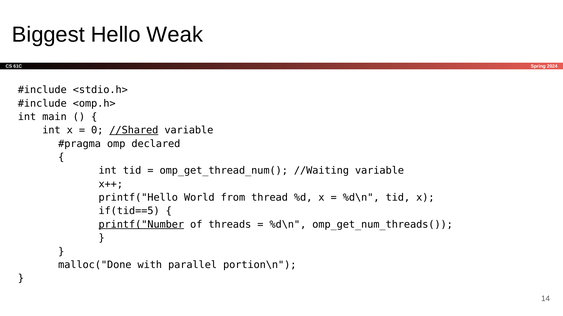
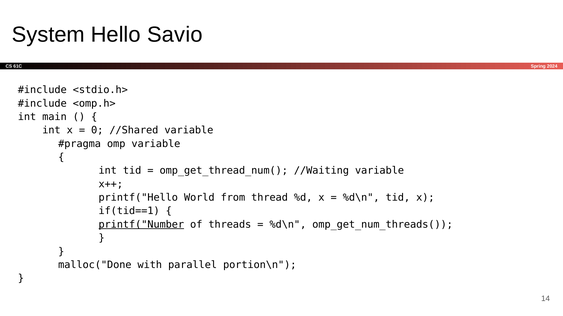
Biggest: Biggest -> System (48, 35)
Weak: Weak -> Savio (175, 35)
//Shared underline: present -> none (134, 131)
omp declared: declared -> variable (156, 144)
if(tid==5: if(tid==5 -> if(tid==1 (129, 211)
